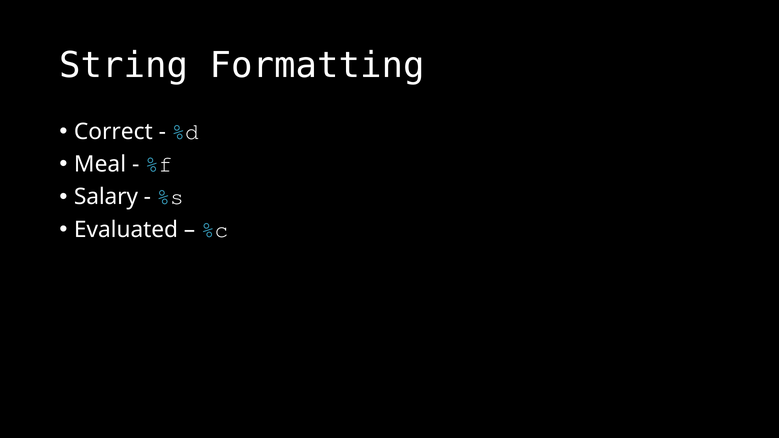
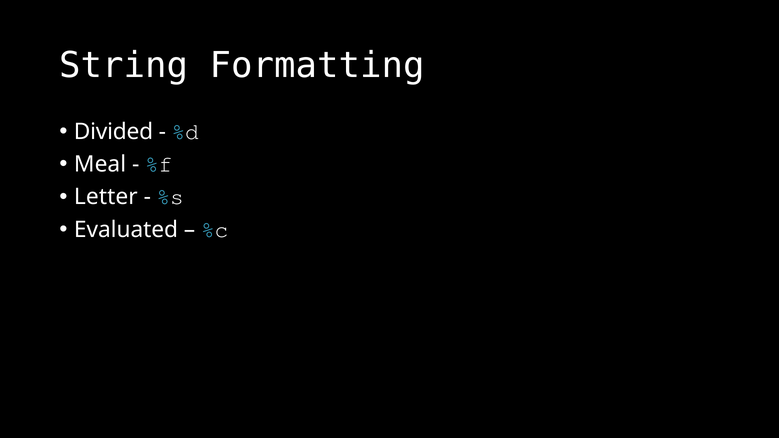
Correct: Correct -> Divided (113, 132)
Salary: Salary -> Letter (106, 197)
